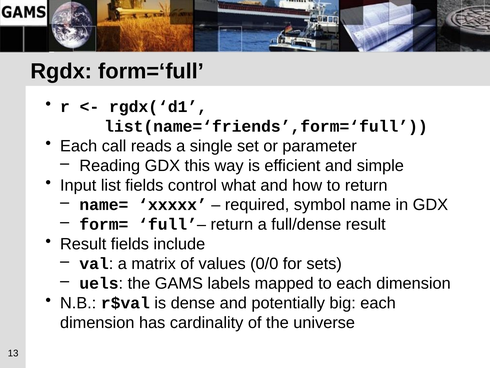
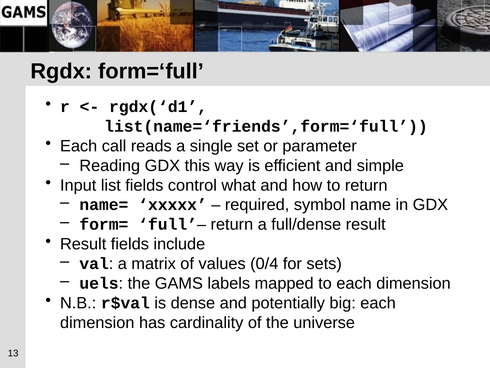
0/0: 0/0 -> 0/4 (264, 263)
